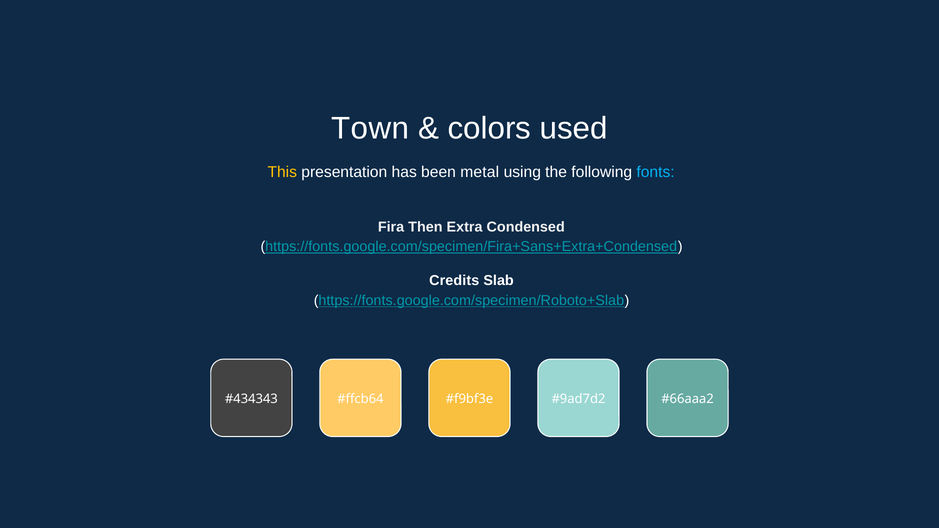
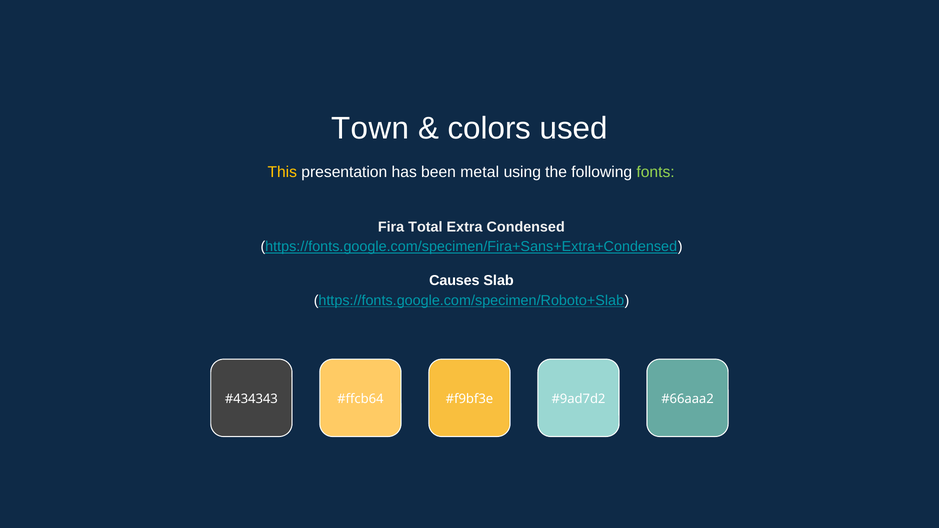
fonts colour: light blue -> light green (656, 172)
Then: Then -> Total (425, 227)
Credits: Credits -> Causes (454, 281)
